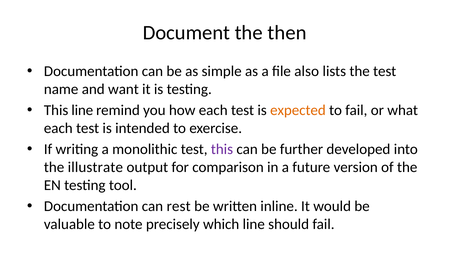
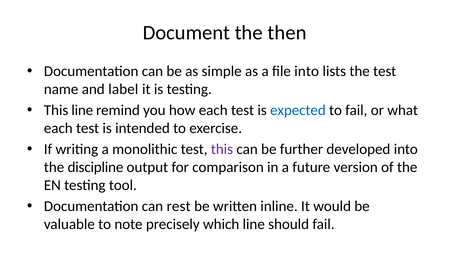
file also: also -> into (307, 71)
want: want -> label (123, 89)
expected colour: orange -> blue (298, 110)
illustrate: illustrate -> discipline (95, 167)
